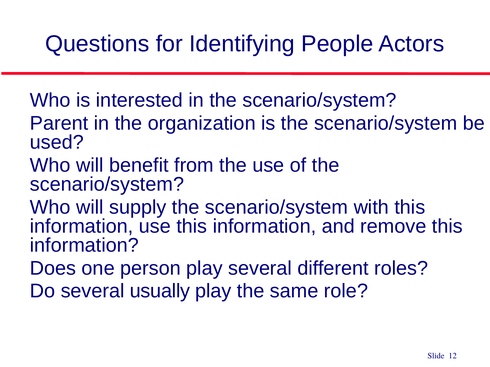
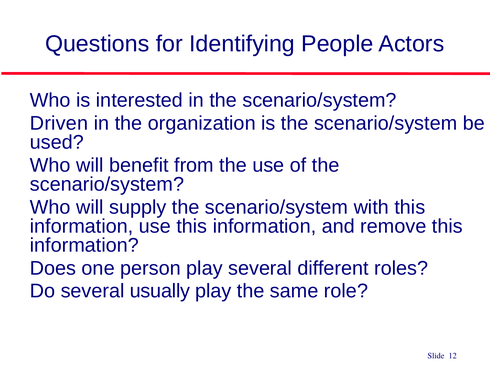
Parent: Parent -> Driven (59, 124)
